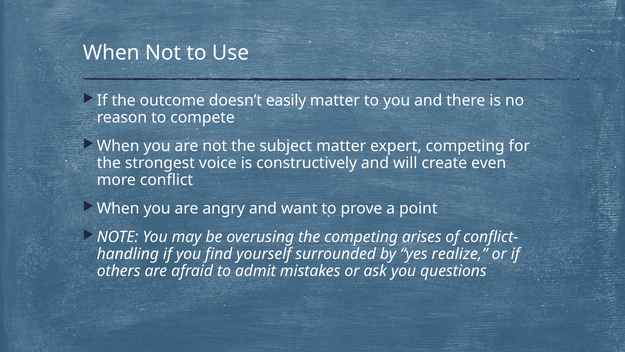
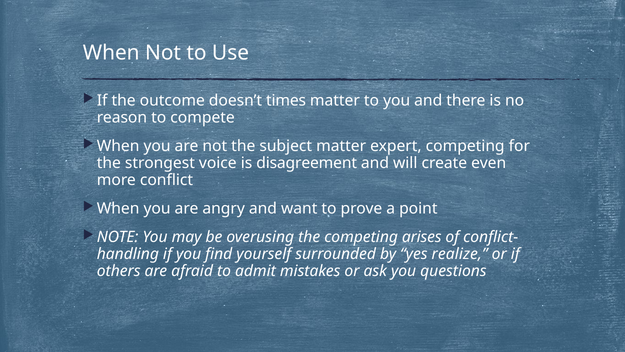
easily: easily -> times (286, 101)
constructively: constructively -> disagreement (307, 163)
